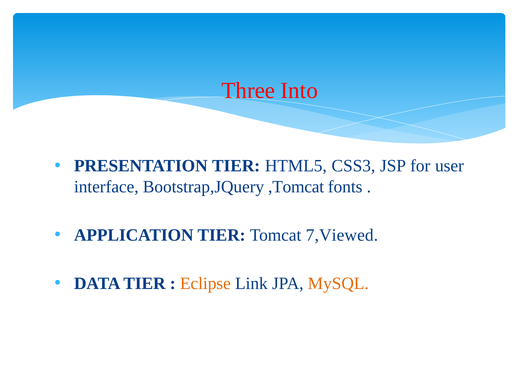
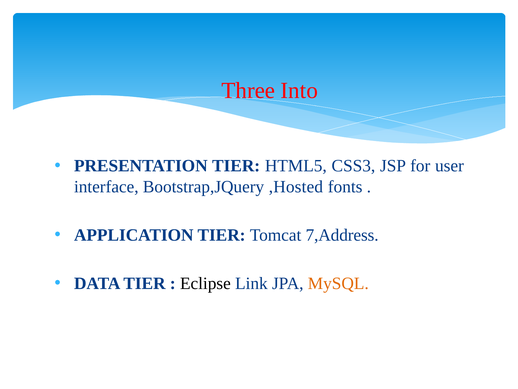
,Tomcat: ,Tomcat -> ,Hosted (296, 186)
7,Viewed: 7,Viewed -> 7,Address (342, 235)
Eclipse colour: orange -> black (205, 283)
